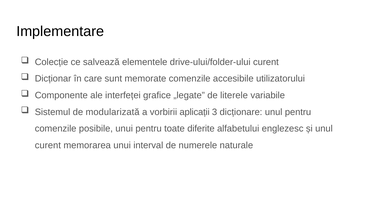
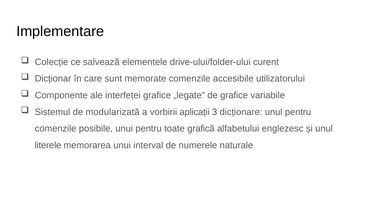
de literele: literele -> grafice (234, 95)
diferite: diferite -> grafică (201, 129)
curent: curent -> literele (48, 145)
